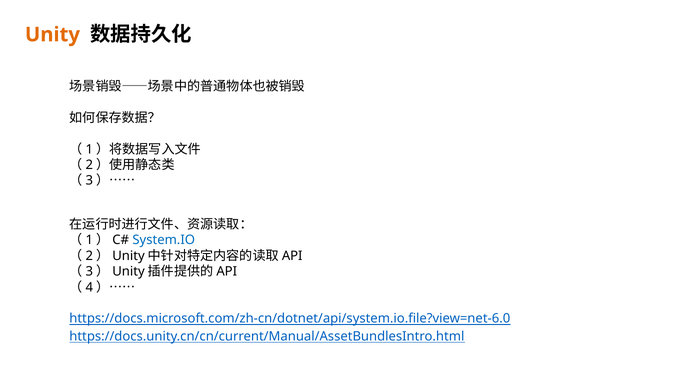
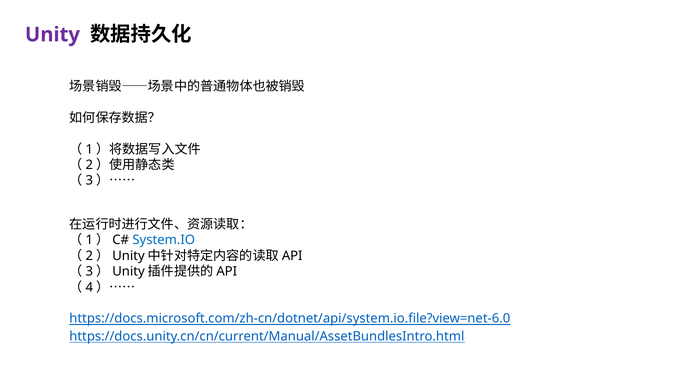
Unity colour: orange -> purple (52, 35)
